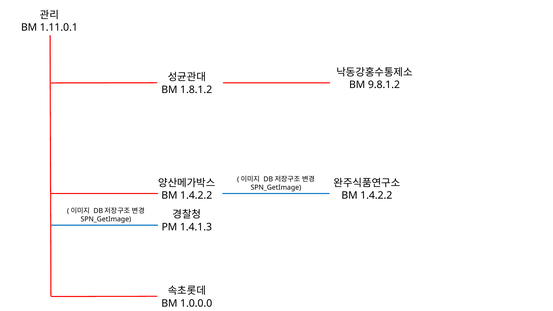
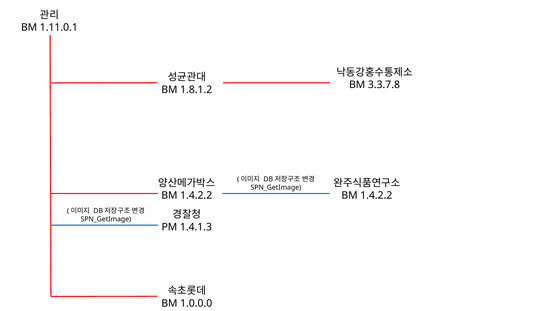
9.8.1.2: 9.8.1.2 -> 3.3.7.8 (384, 85)
